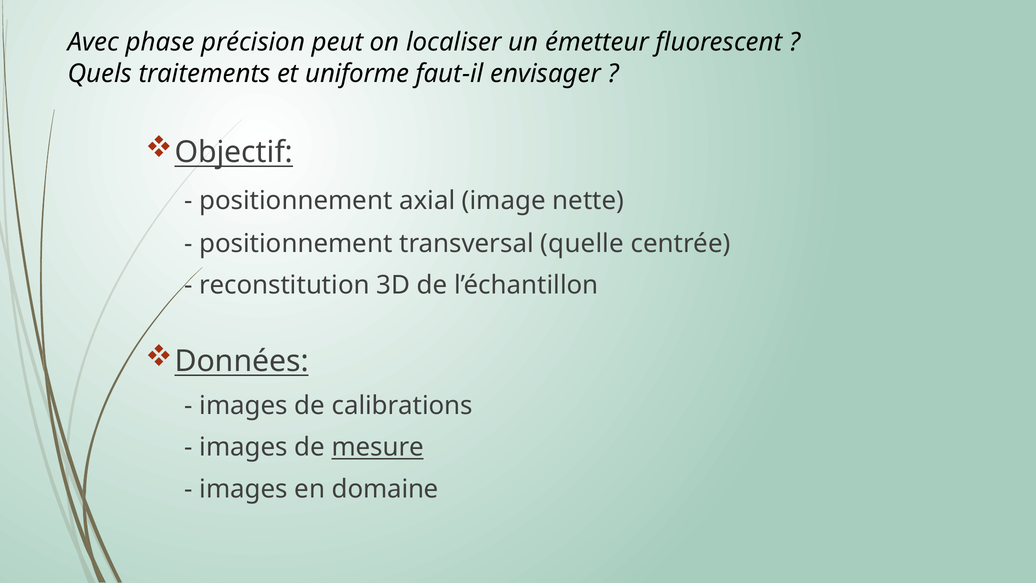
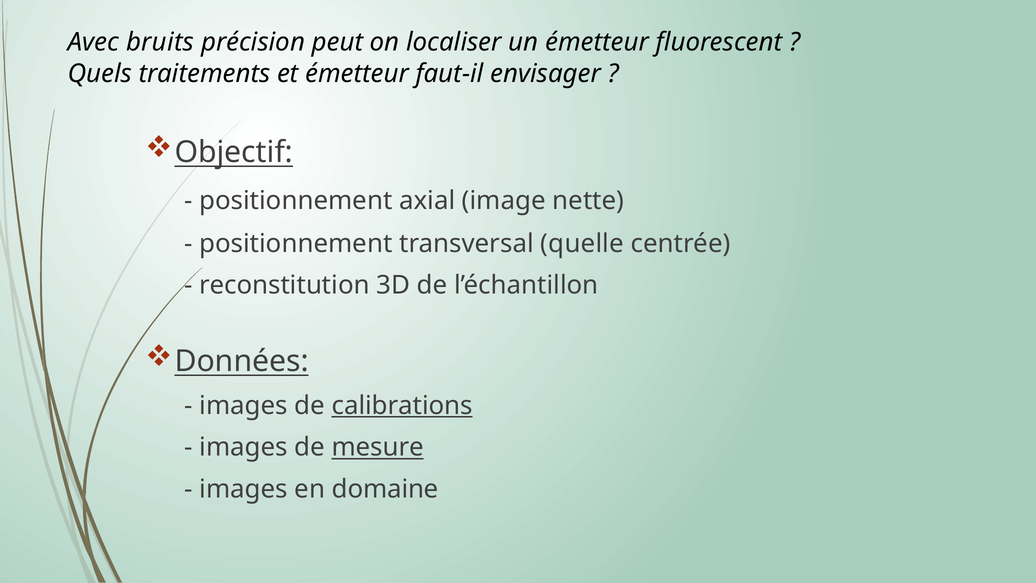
phase: phase -> bruits (160, 42)
et uniforme: uniforme -> émetteur (357, 73)
calibrations underline: none -> present (402, 405)
